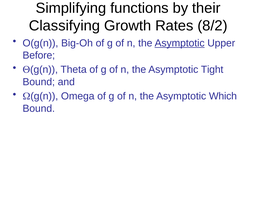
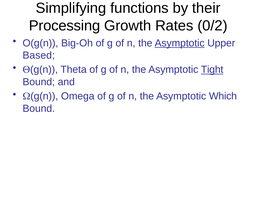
Classifying: Classifying -> Processing (65, 26)
8/2: 8/2 -> 0/2 (213, 26)
Before: Before -> Based (39, 55)
Tight underline: none -> present (212, 70)
